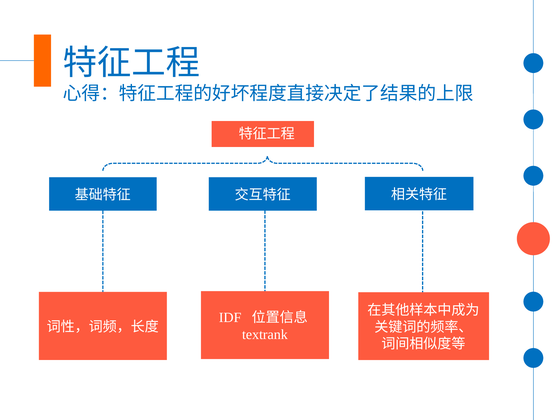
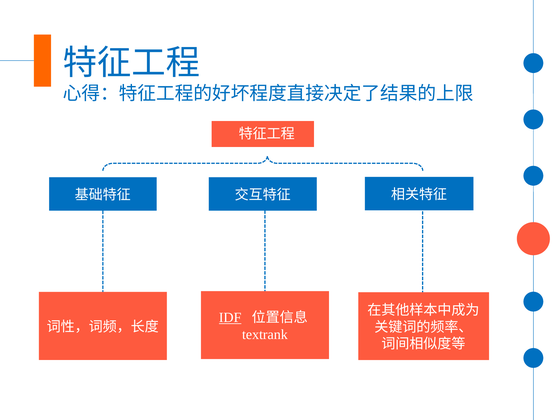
IDF underline: none -> present (230, 318)
